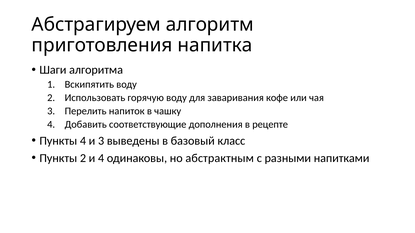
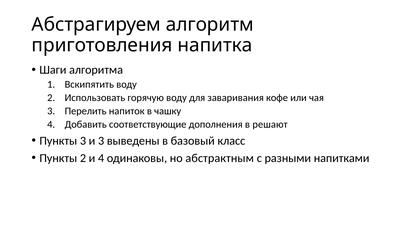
рецепте: рецепте -> решают (270, 125)
Пункты 4: 4 -> 3 (83, 141)
